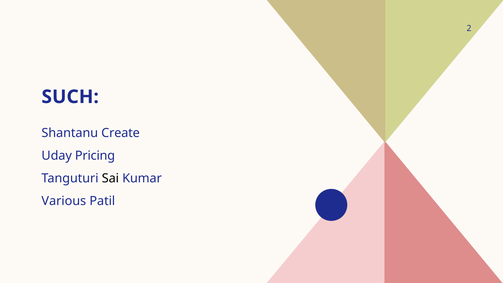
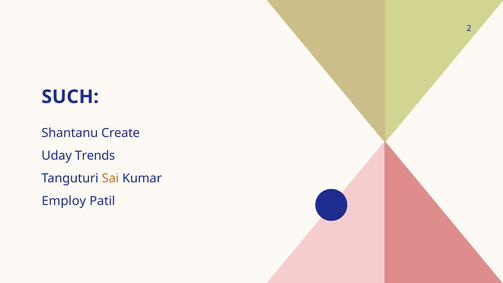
Pricing: Pricing -> Trends (95, 156)
Sai colour: black -> orange (110, 178)
Various: Various -> Employ (64, 201)
